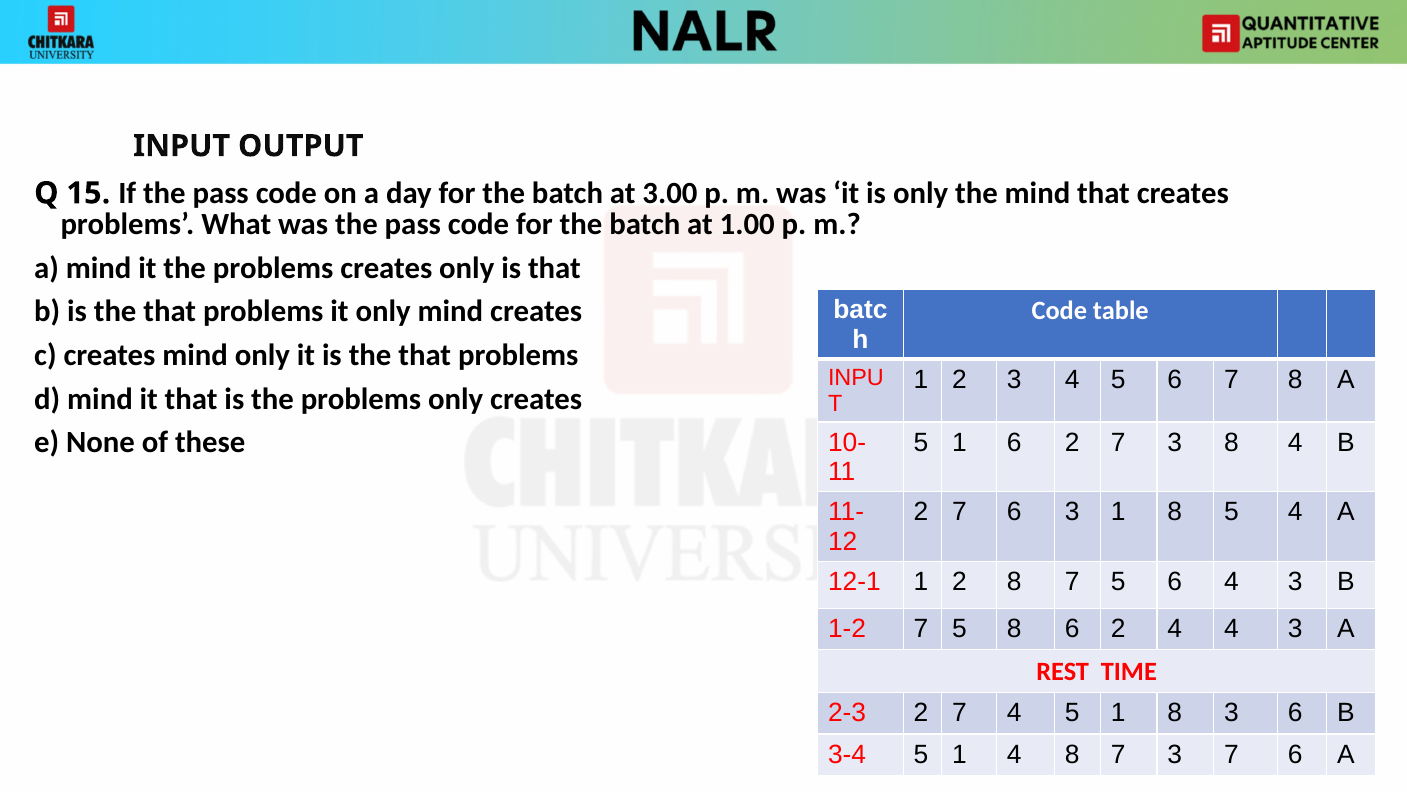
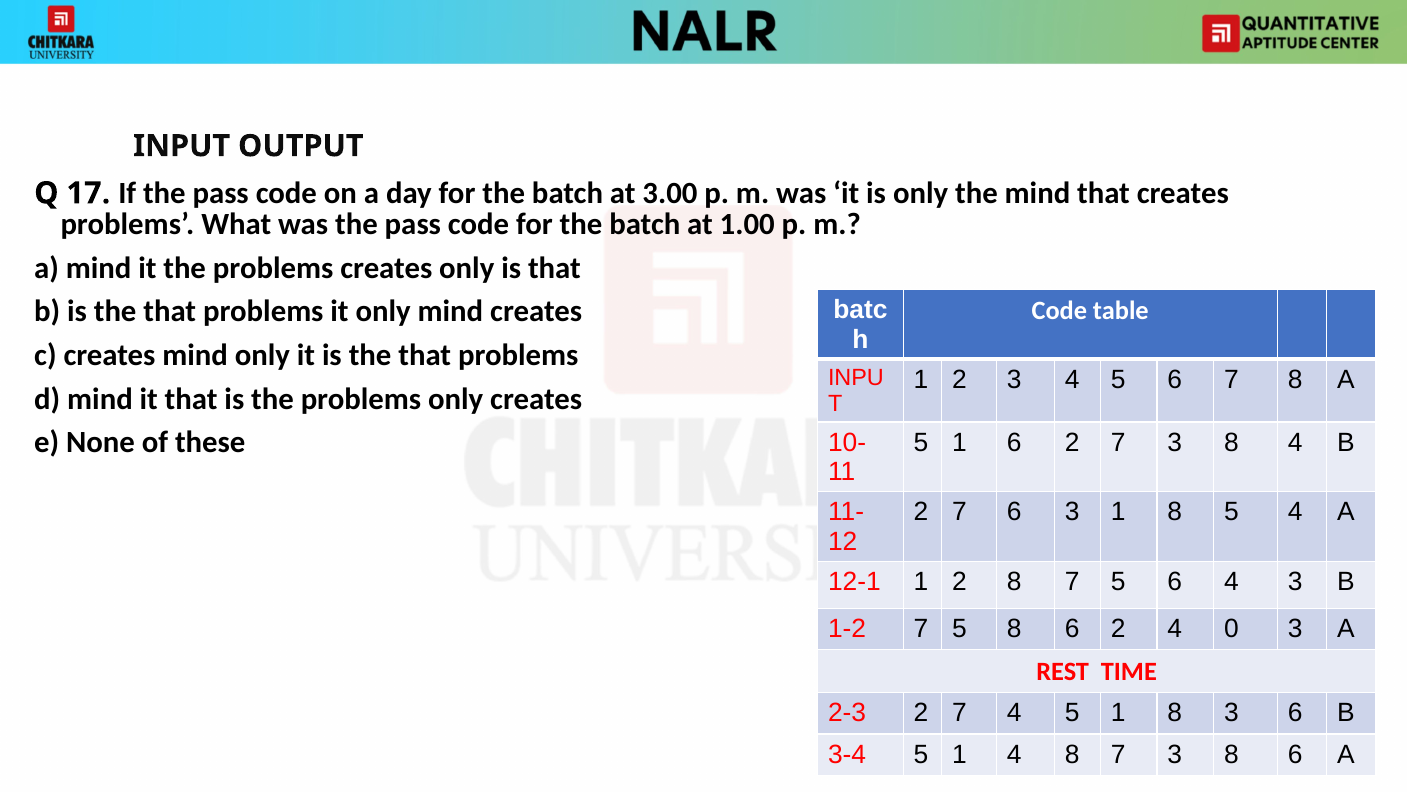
15: 15 -> 17 (88, 193)
4 4: 4 -> 0 (1231, 628)
8 7 3 7: 7 -> 8 (1231, 754)
